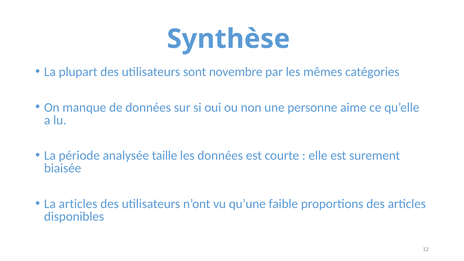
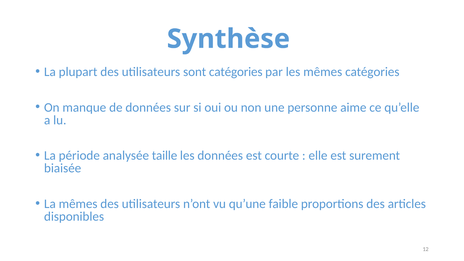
sont novembre: novembre -> catégories (236, 72)
La articles: articles -> mêmes (78, 204)
